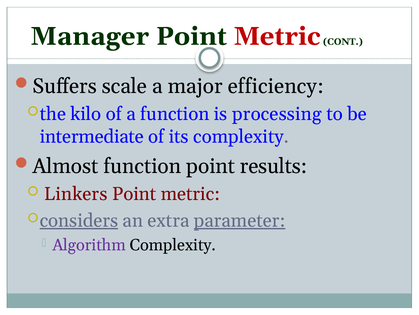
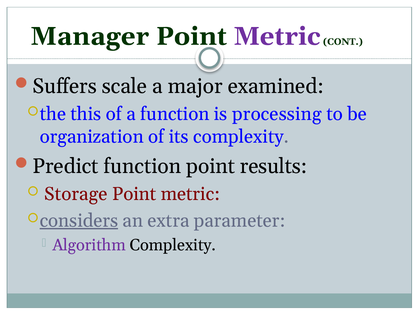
Metric colour: red -> purple (277, 36)
efficiency: efficiency -> examined (276, 86)
kilo: kilo -> this (86, 114)
intermediate: intermediate -> organization (92, 136)
Almost: Almost -> Predict (65, 166)
Linkers: Linkers -> Storage (76, 194)
parameter underline: present -> none (240, 220)
